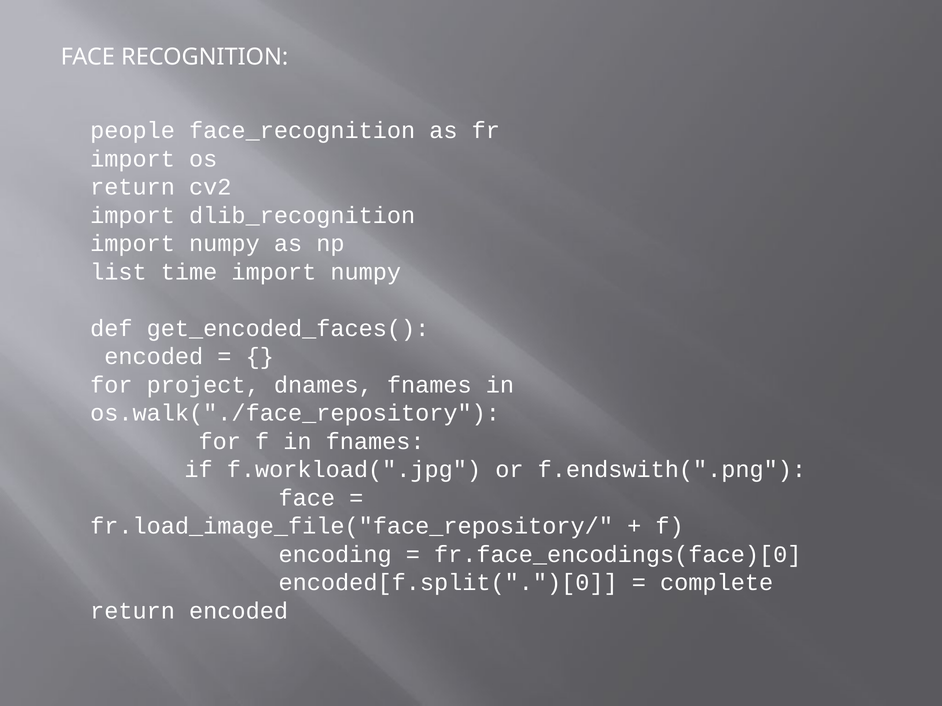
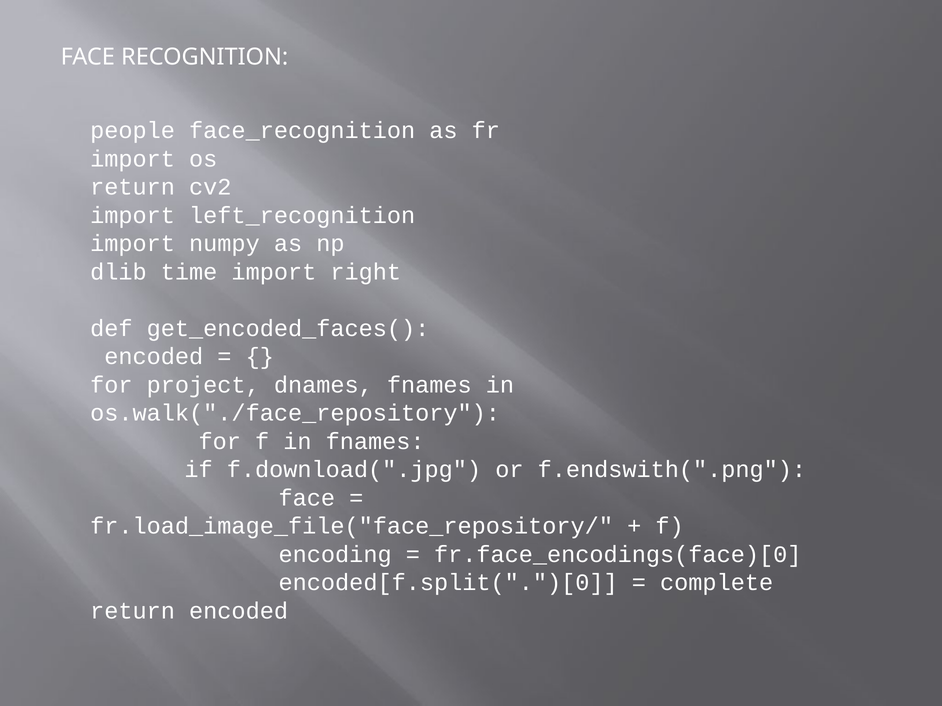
dlib_recognition: dlib_recognition -> left_recognition (302, 216)
list: list -> dlib (118, 272)
time import numpy: numpy -> right (366, 272)
f.workload(".jpg: f.workload(".jpg -> f.download(".jpg (354, 470)
